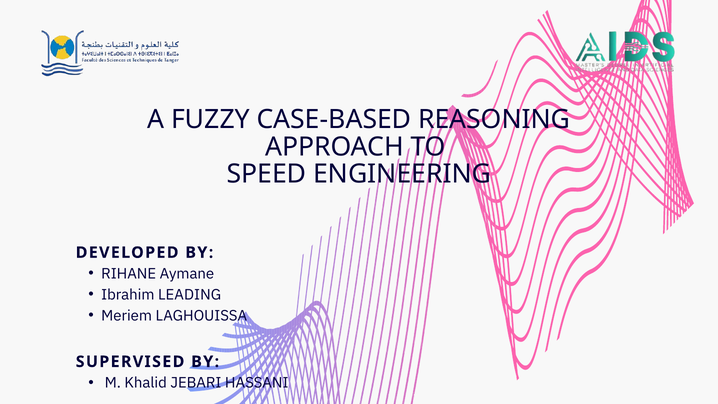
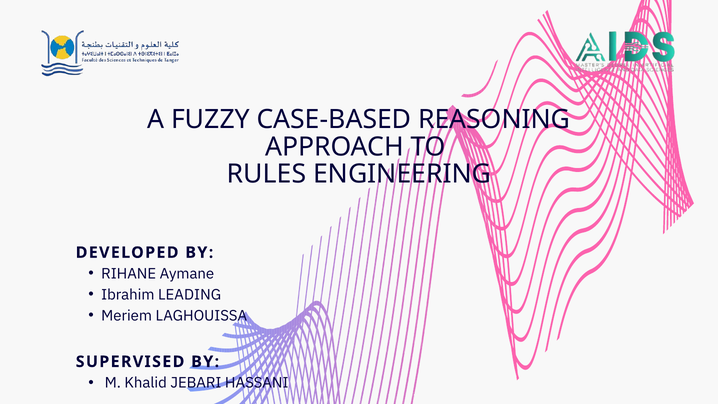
SPEED: SPEED -> RULES (266, 174)
